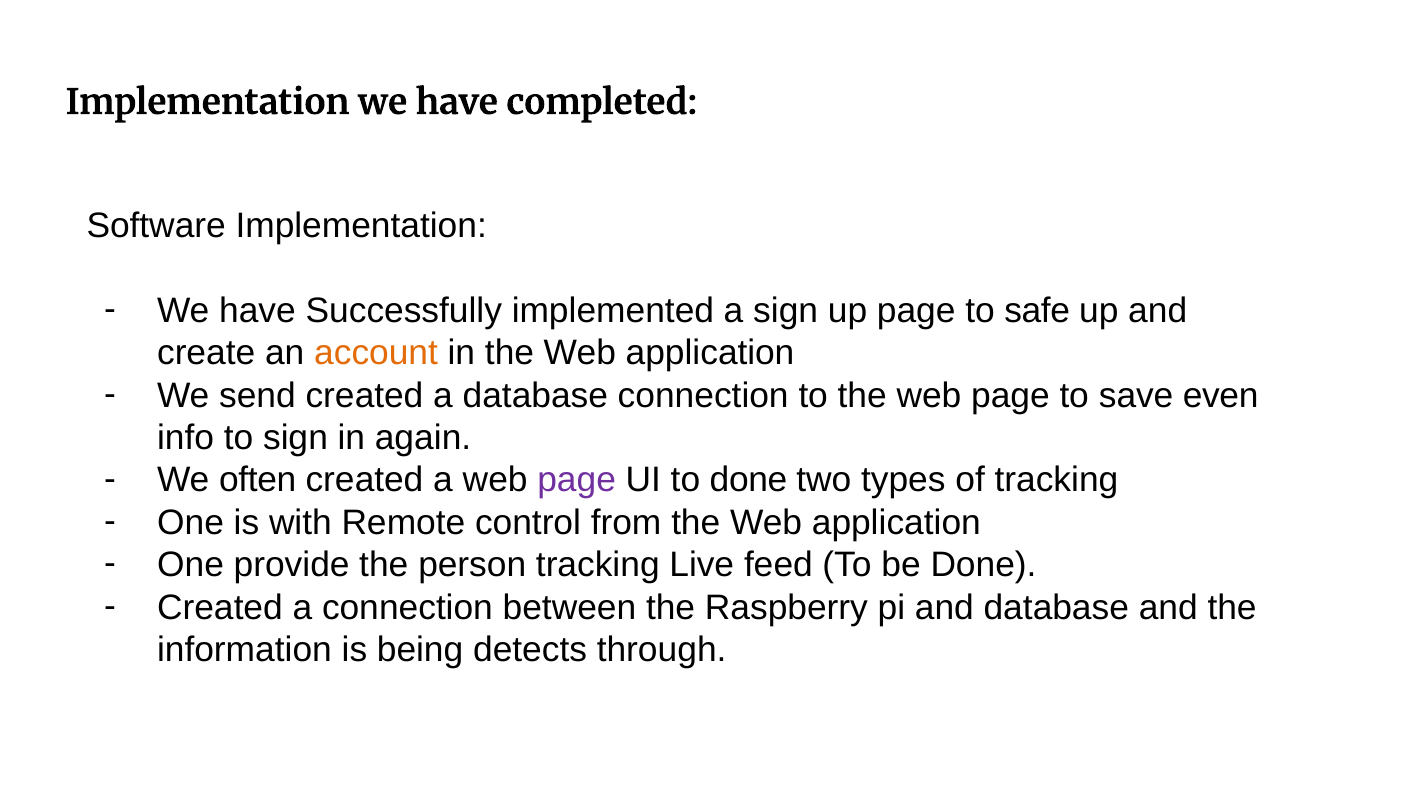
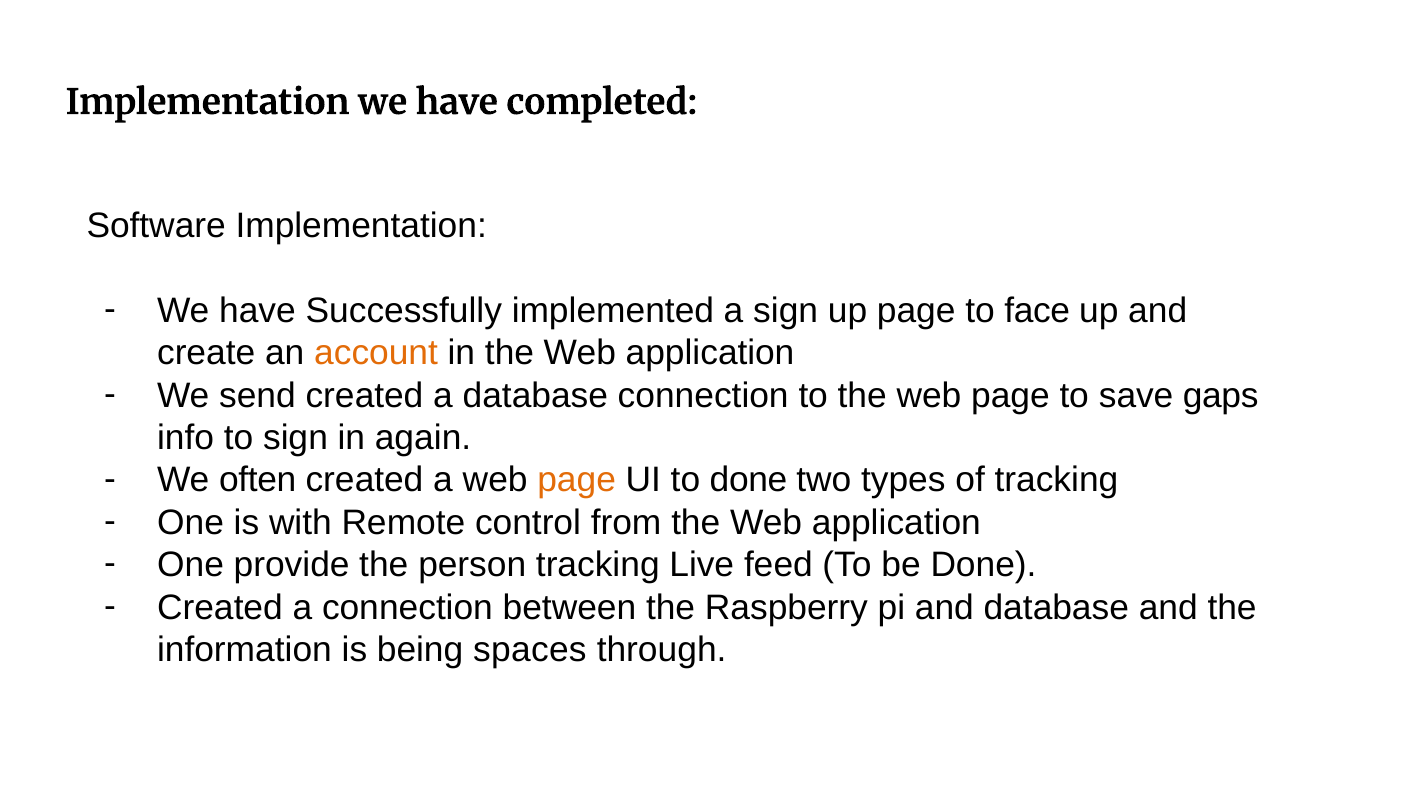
safe: safe -> face (1037, 311)
even: even -> gaps (1221, 396)
page colour: purple -> orange (577, 481)
detects: detects -> spaces (530, 650)
